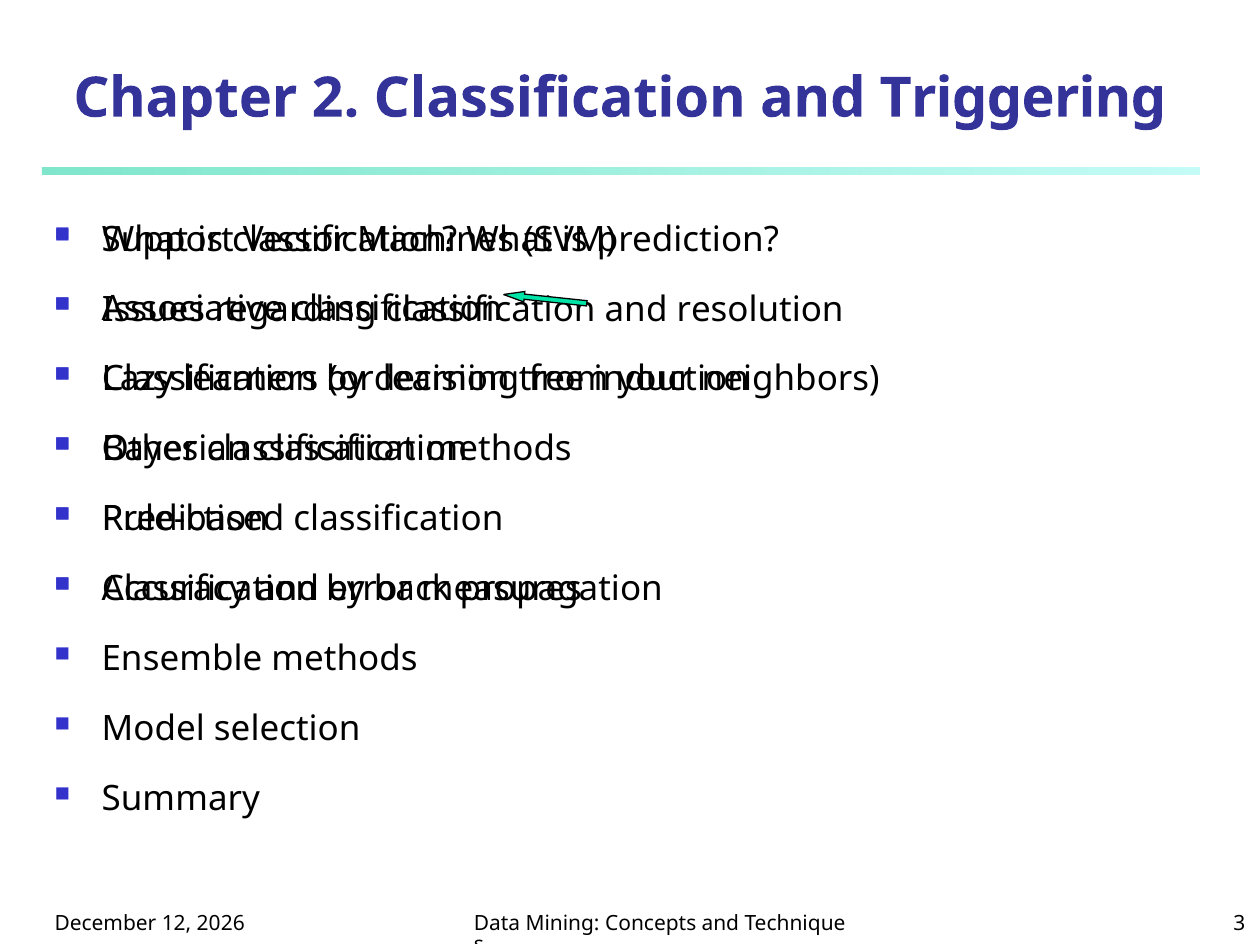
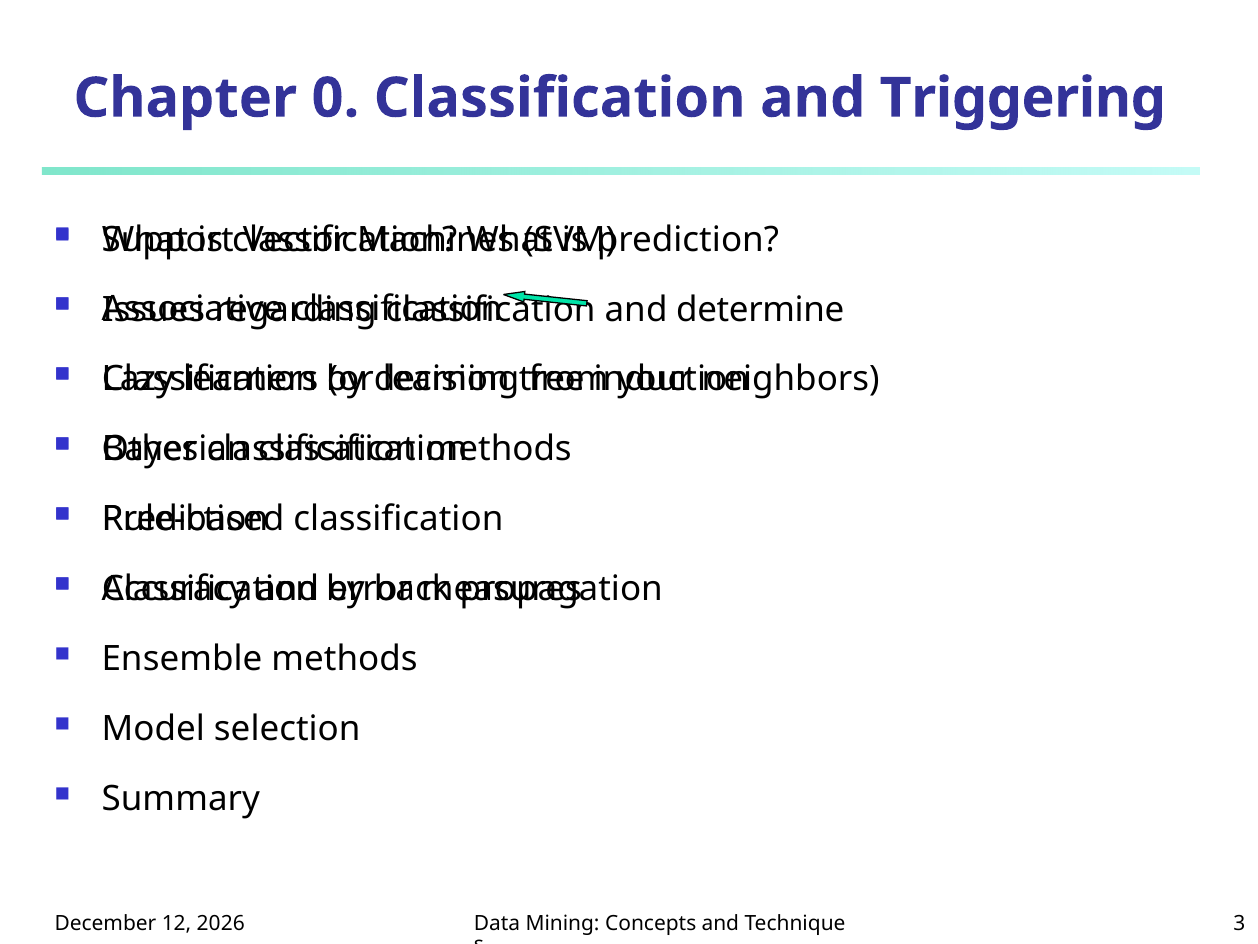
2: 2 -> 0 (335, 98)
resolution: resolution -> determine (760, 309)
